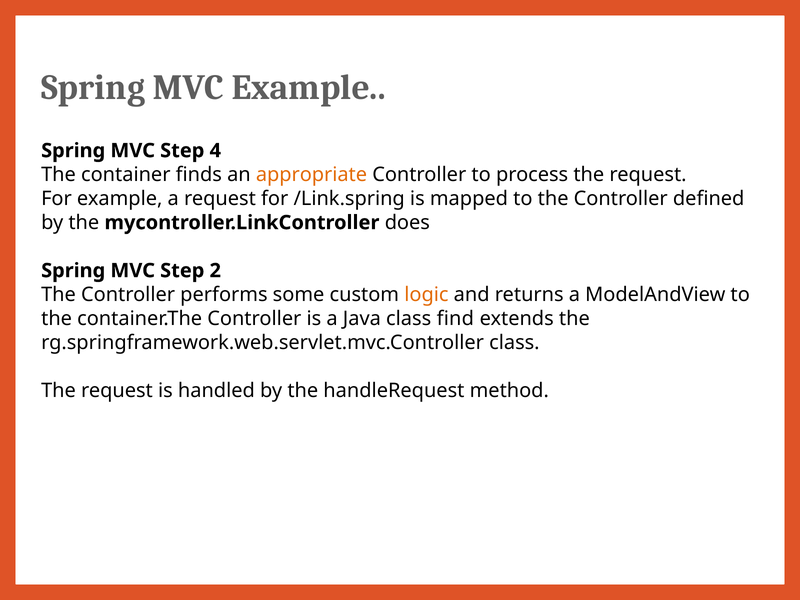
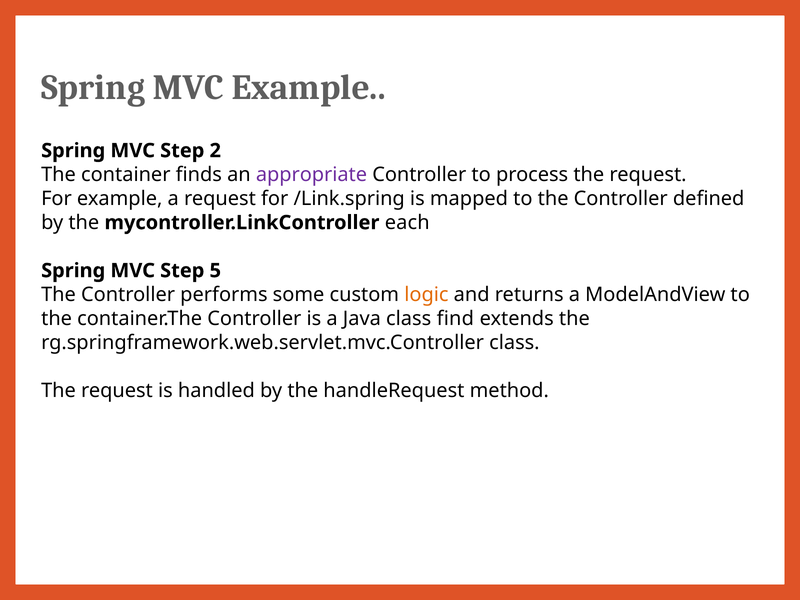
4: 4 -> 2 (215, 151)
appropriate colour: orange -> purple (311, 175)
does: does -> each (407, 223)
2: 2 -> 5 (215, 271)
